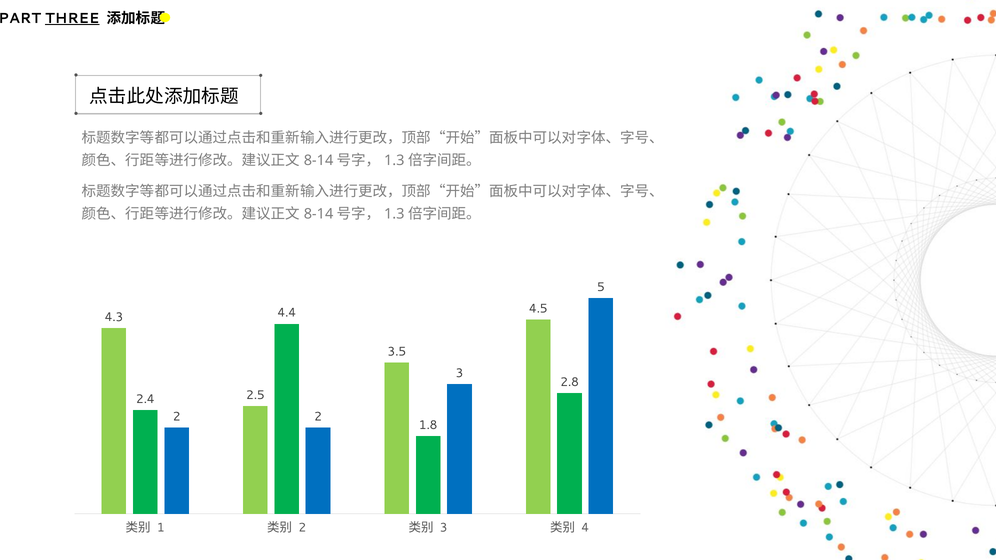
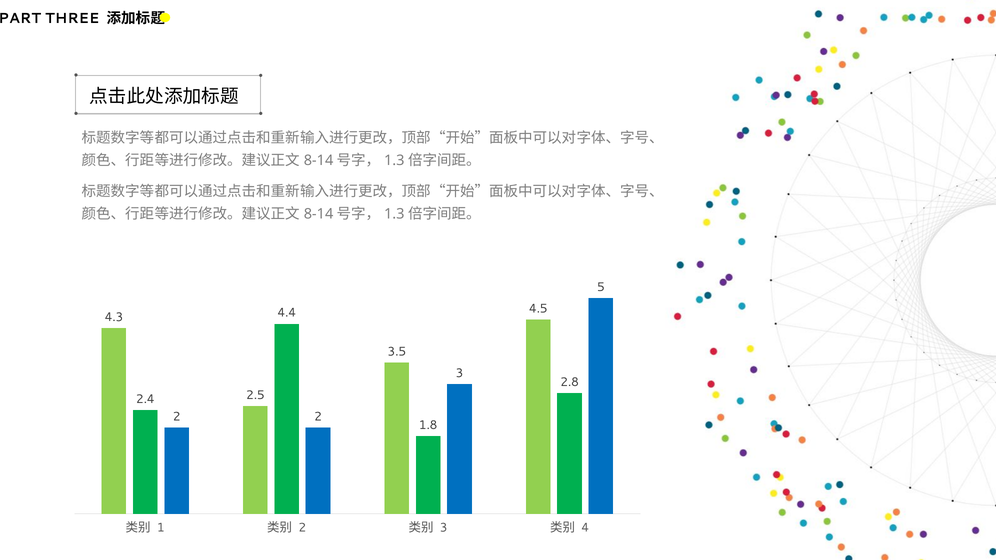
THREE underline: present -> none (72, 18)
